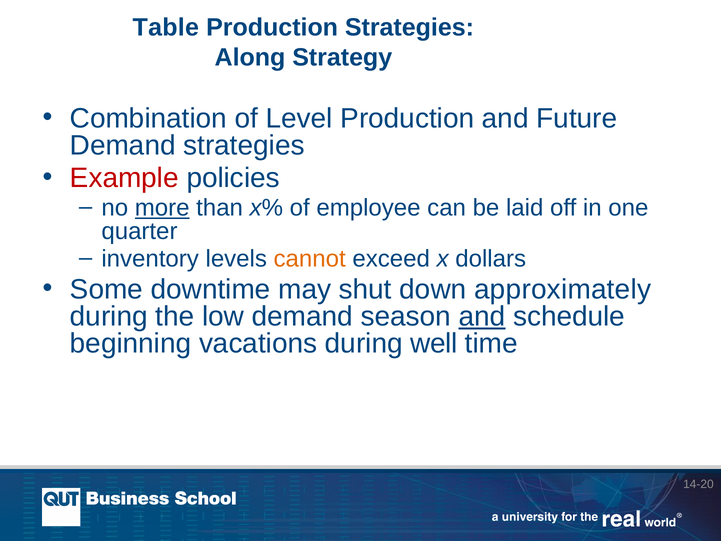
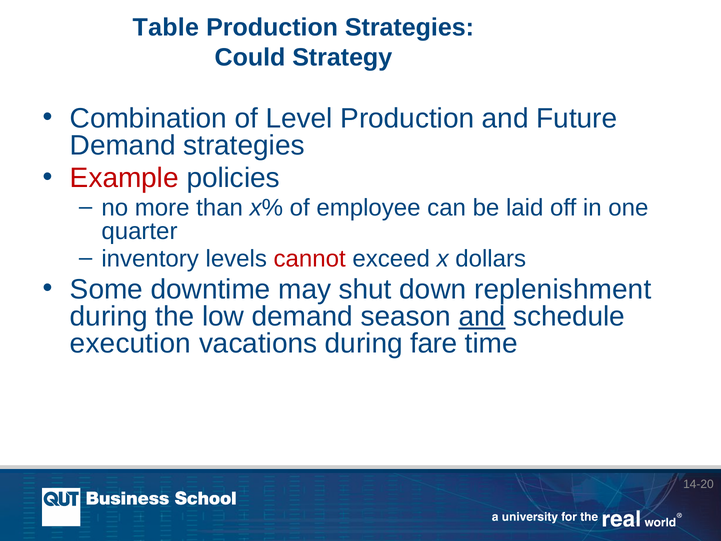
Along: Along -> Could (250, 58)
more underline: present -> none (162, 208)
cannot colour: orange -> red (310, 259)
approximately: approximately -> replenishment (563, 289)
beginning: beginning -> execution (130, 343)
well: well -> fare (434, 343)
